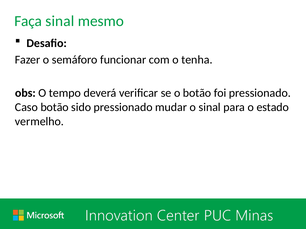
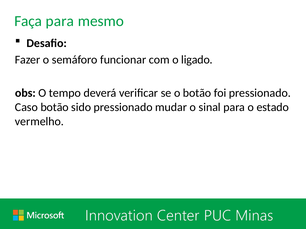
Faça sinal: sinal -> para (60, 21)
tenha: tenha -> ligado (197, 60)
